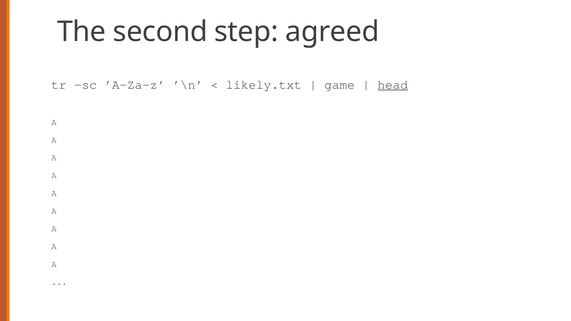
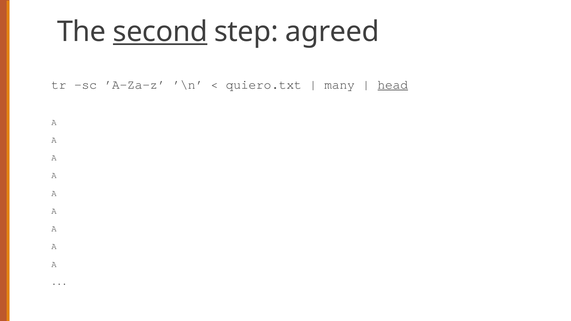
second underline: none -> present (160, 32)
likely.txt: likely.txt -> quiero.txt (264, 85)
game: game -> many (340, 85)
